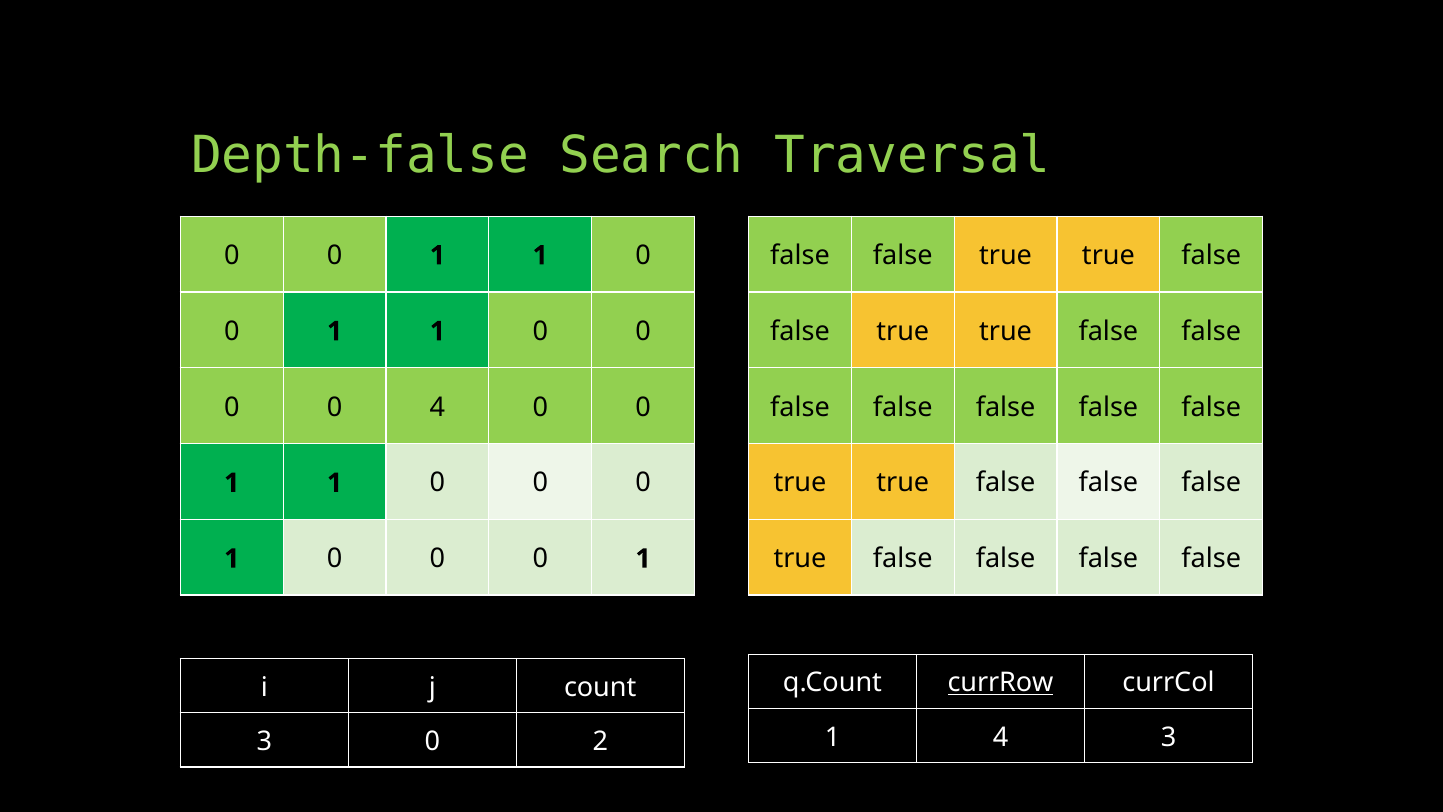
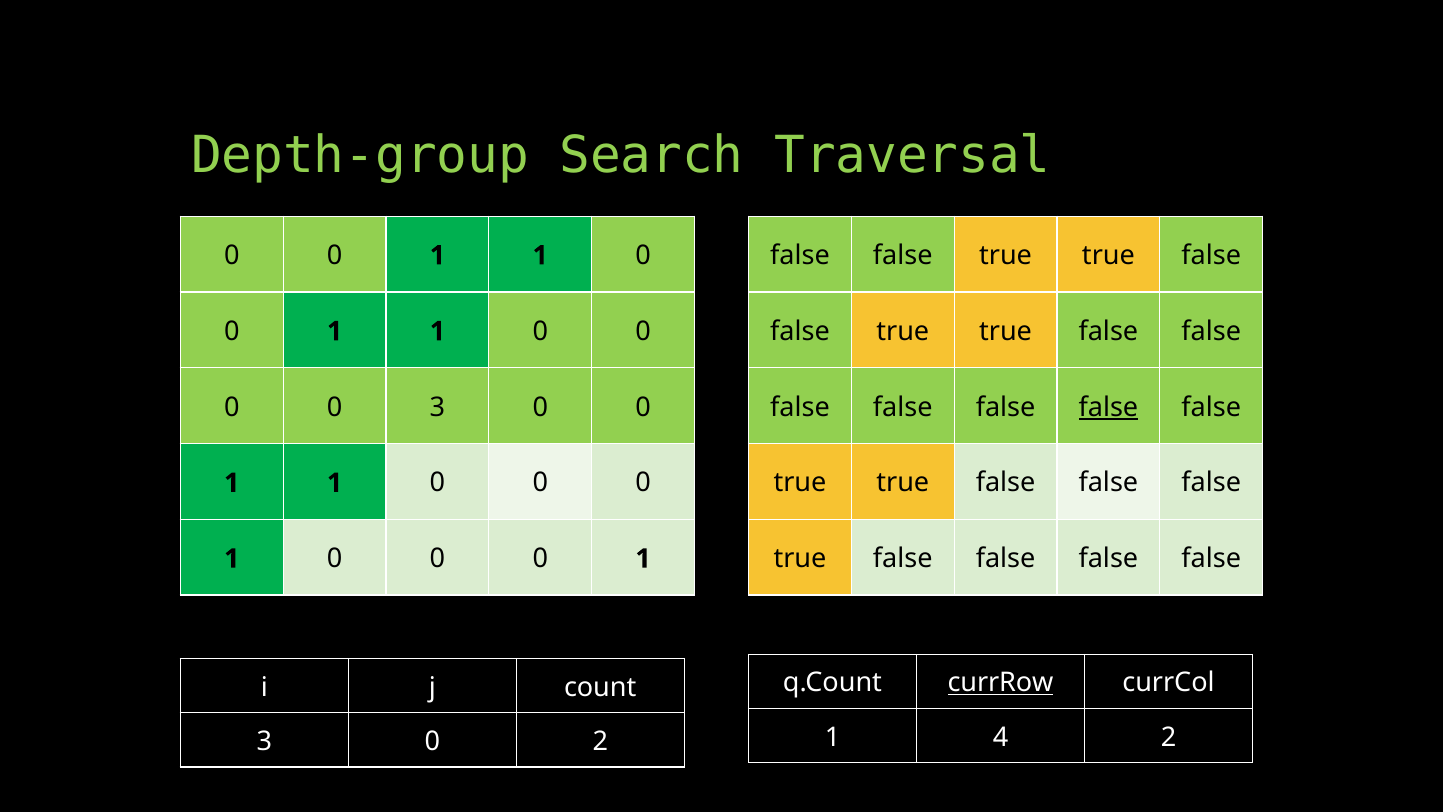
Depth-false: Depth-false -> Depth-group (360, 156)
0 4: 4 -> 3 (437, 407)
false underline: none -> present (1108, 407)
4 3: 3 -> 2 (1169, 737)
